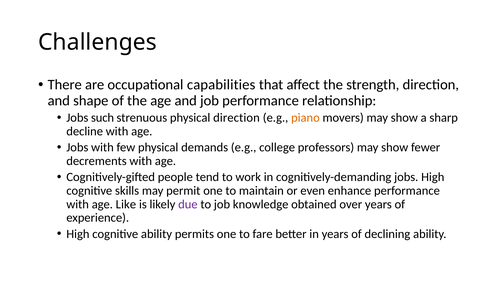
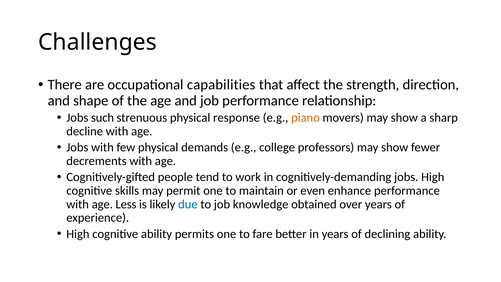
physical direction: direction -> response (237, 118)
Like: Like -> Less (126, 204)
due colour: purple -> blue (188, 204)
